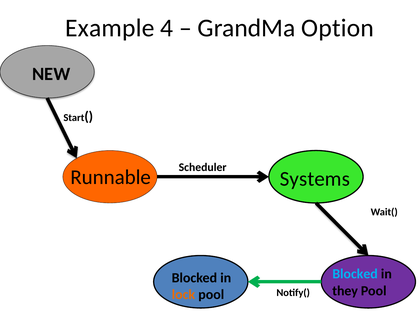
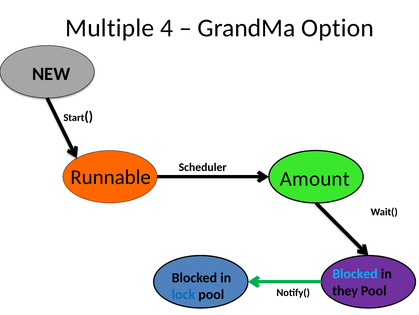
Example: Example -> Multiple (110, 28)
Systems: Systems -> Amount (315, 179)
lock colour: orange -> blue (183, 294)
